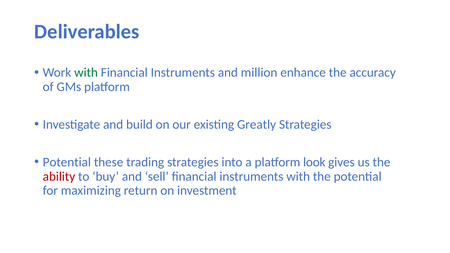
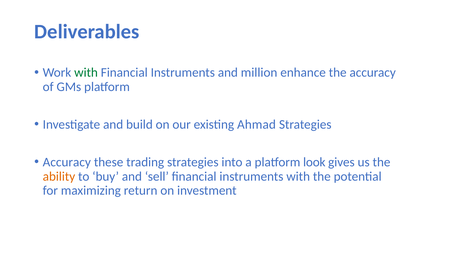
Greatly: Greatly -> Ahmad (256, 125)
Potential: Potential -> Accuracy (67, 162)
ability colour: red -> orange (59, 176)
